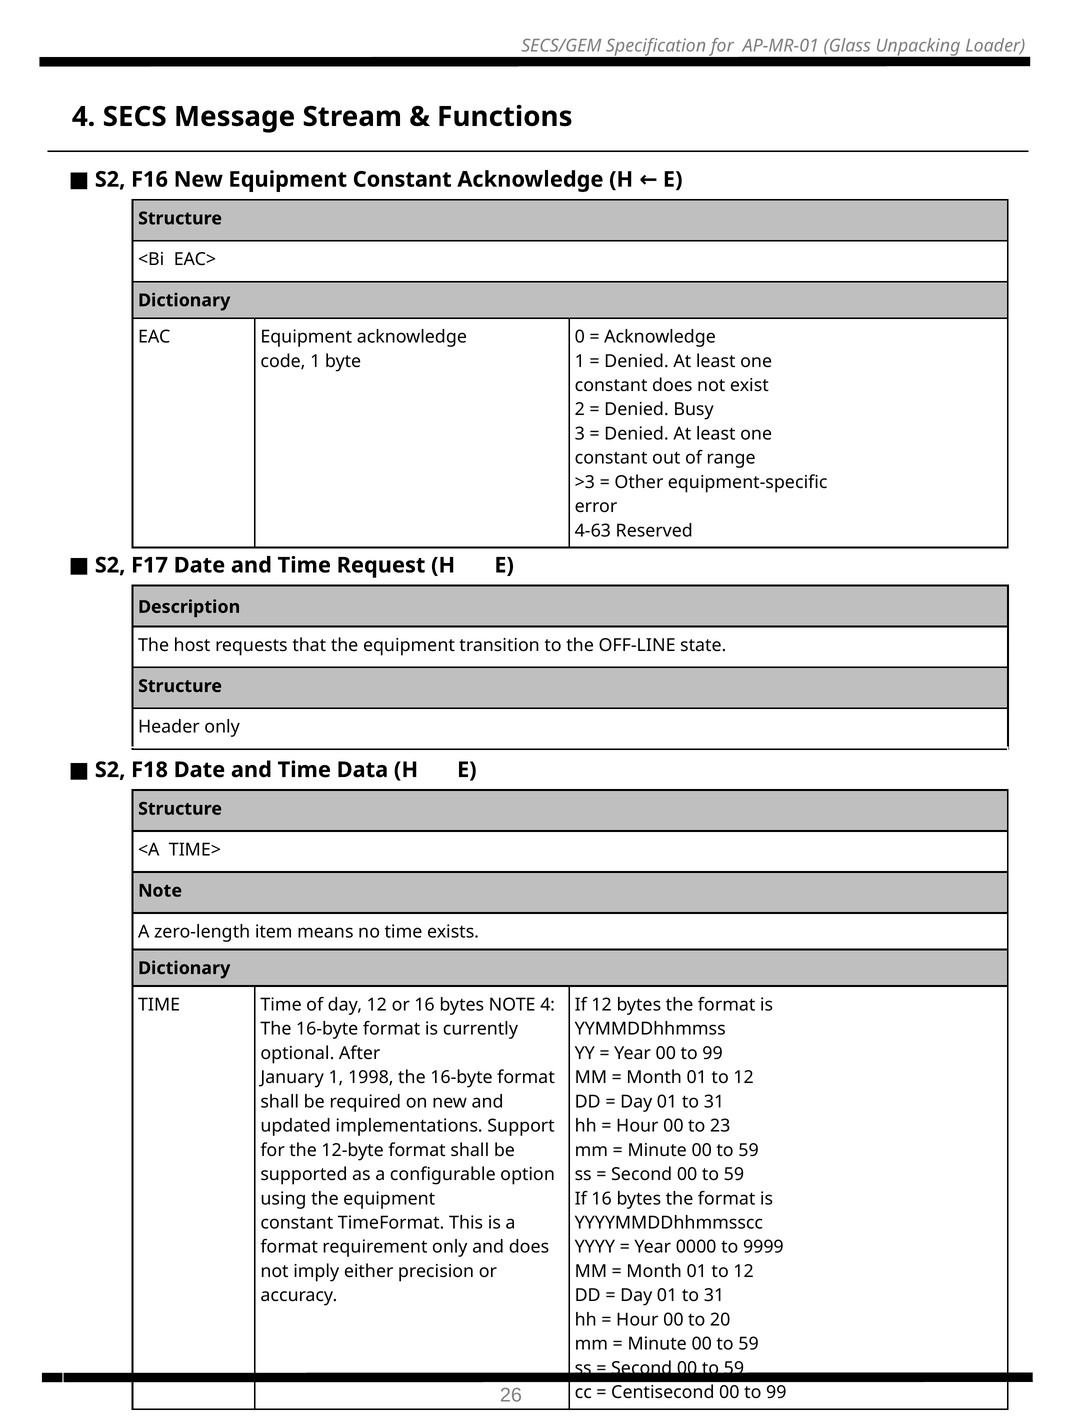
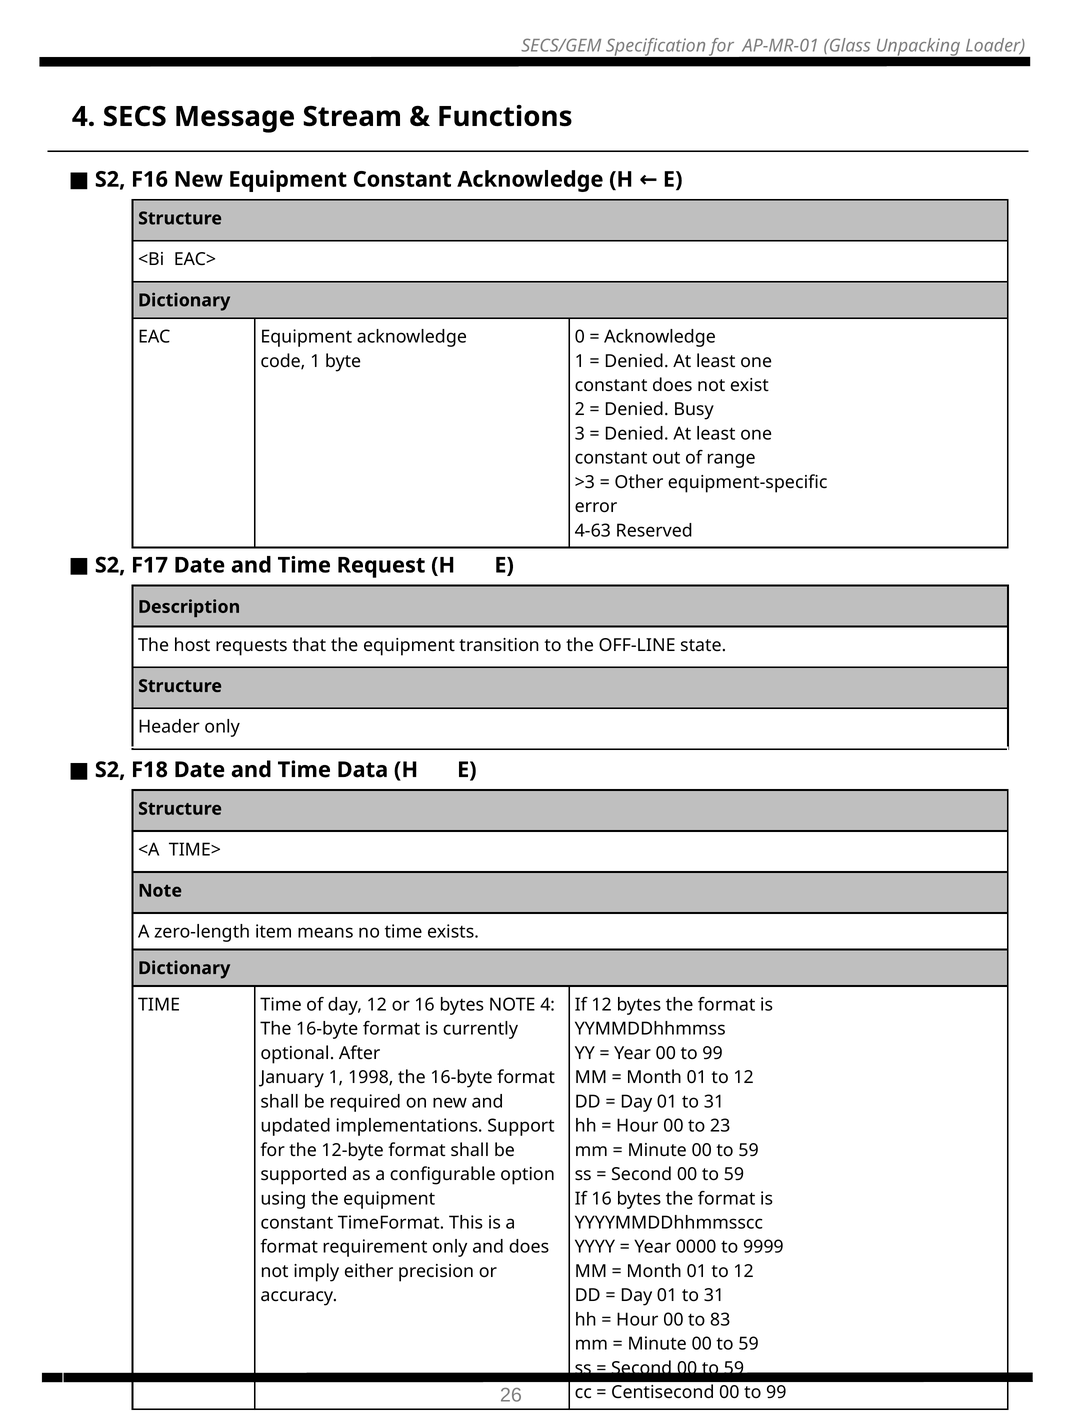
20: 20 -> 83 (720, 1320)
